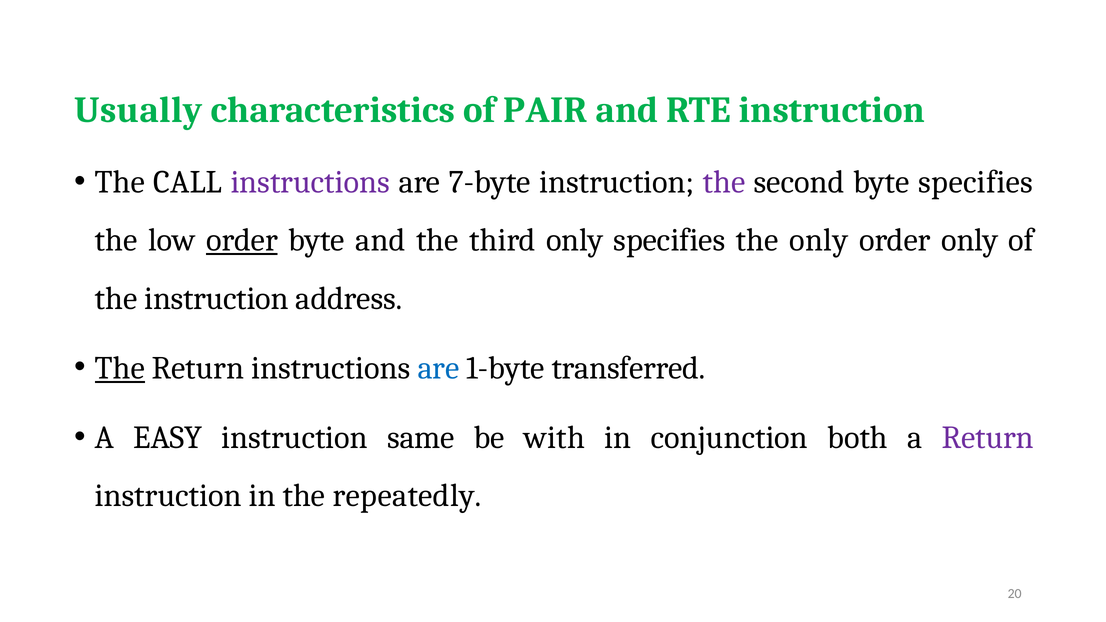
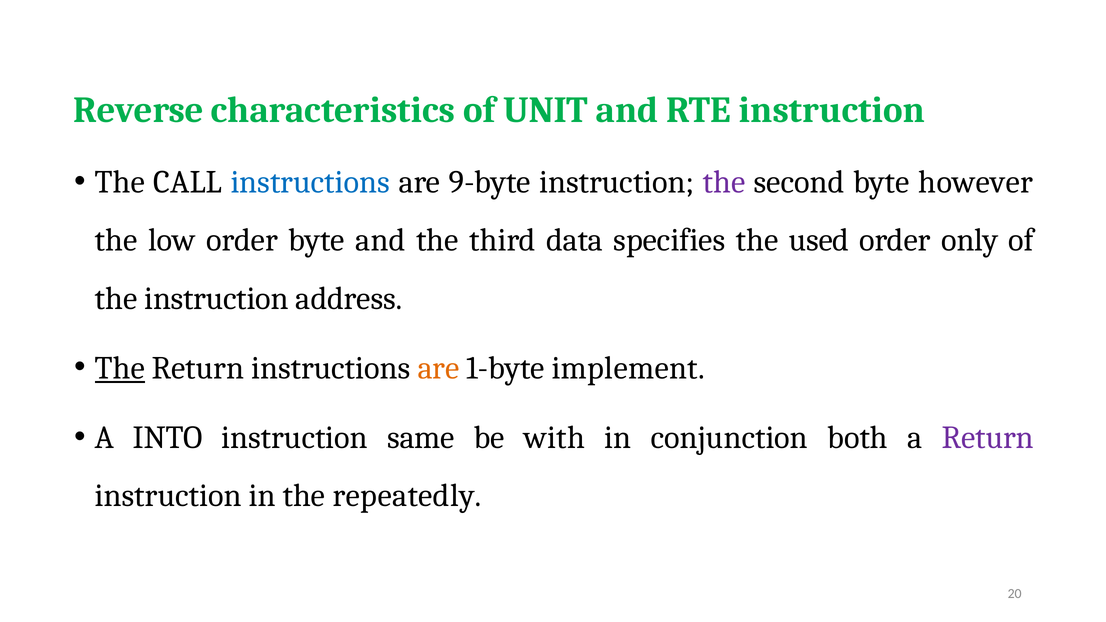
Usually: Usually -> Reverse (139, 110)
PAIR: PAIR -> UNIT (546, 110)
instructions colour: purple -> blue (310, 182)
7-byte: 7-byte -> 9-byte (490, 182)
byte specifies: specifies -> however (976, 182)
order underline: present -> none (242, 240)
third only: only -> data (575, 240)
the only: only -> used (819, 240)
are colour: blue -> orange (438, 368)
transferred: transferred -> implement (628, 368)
EASY: EASY -> INTO (168, 438)
